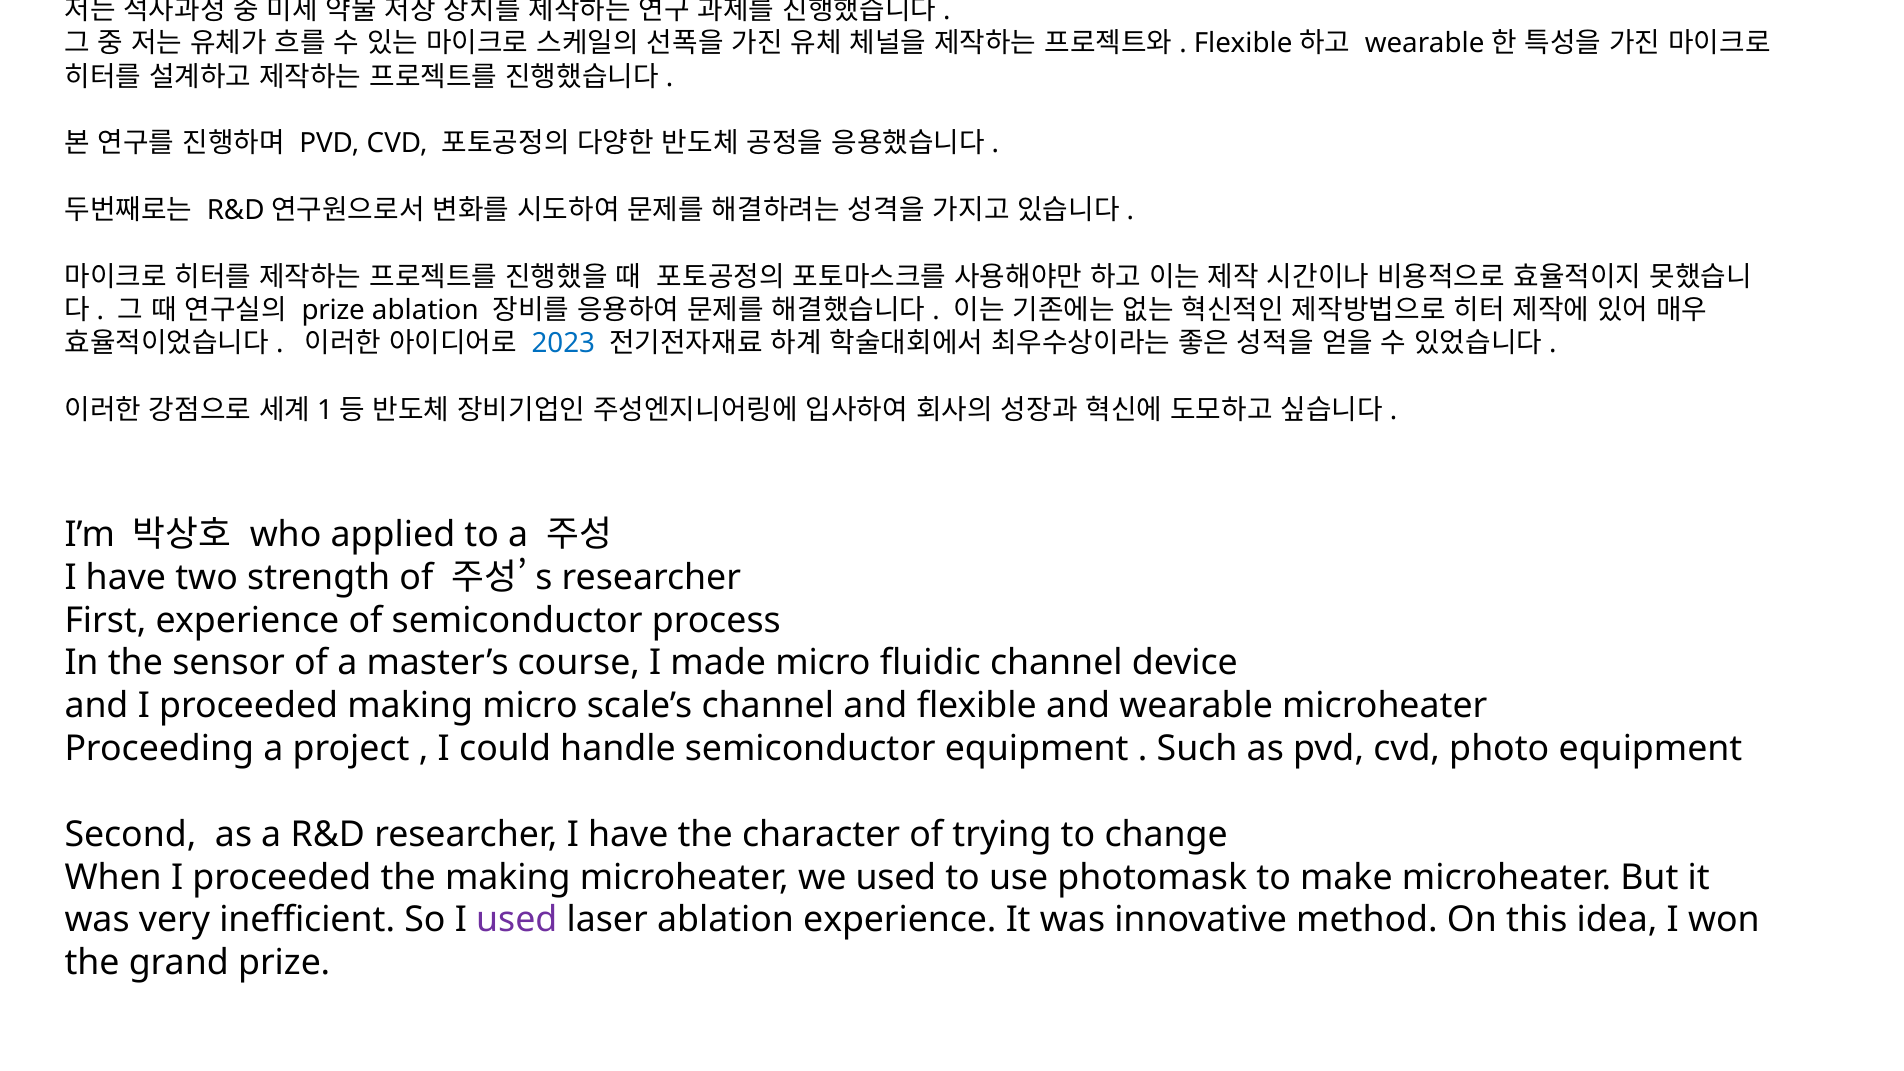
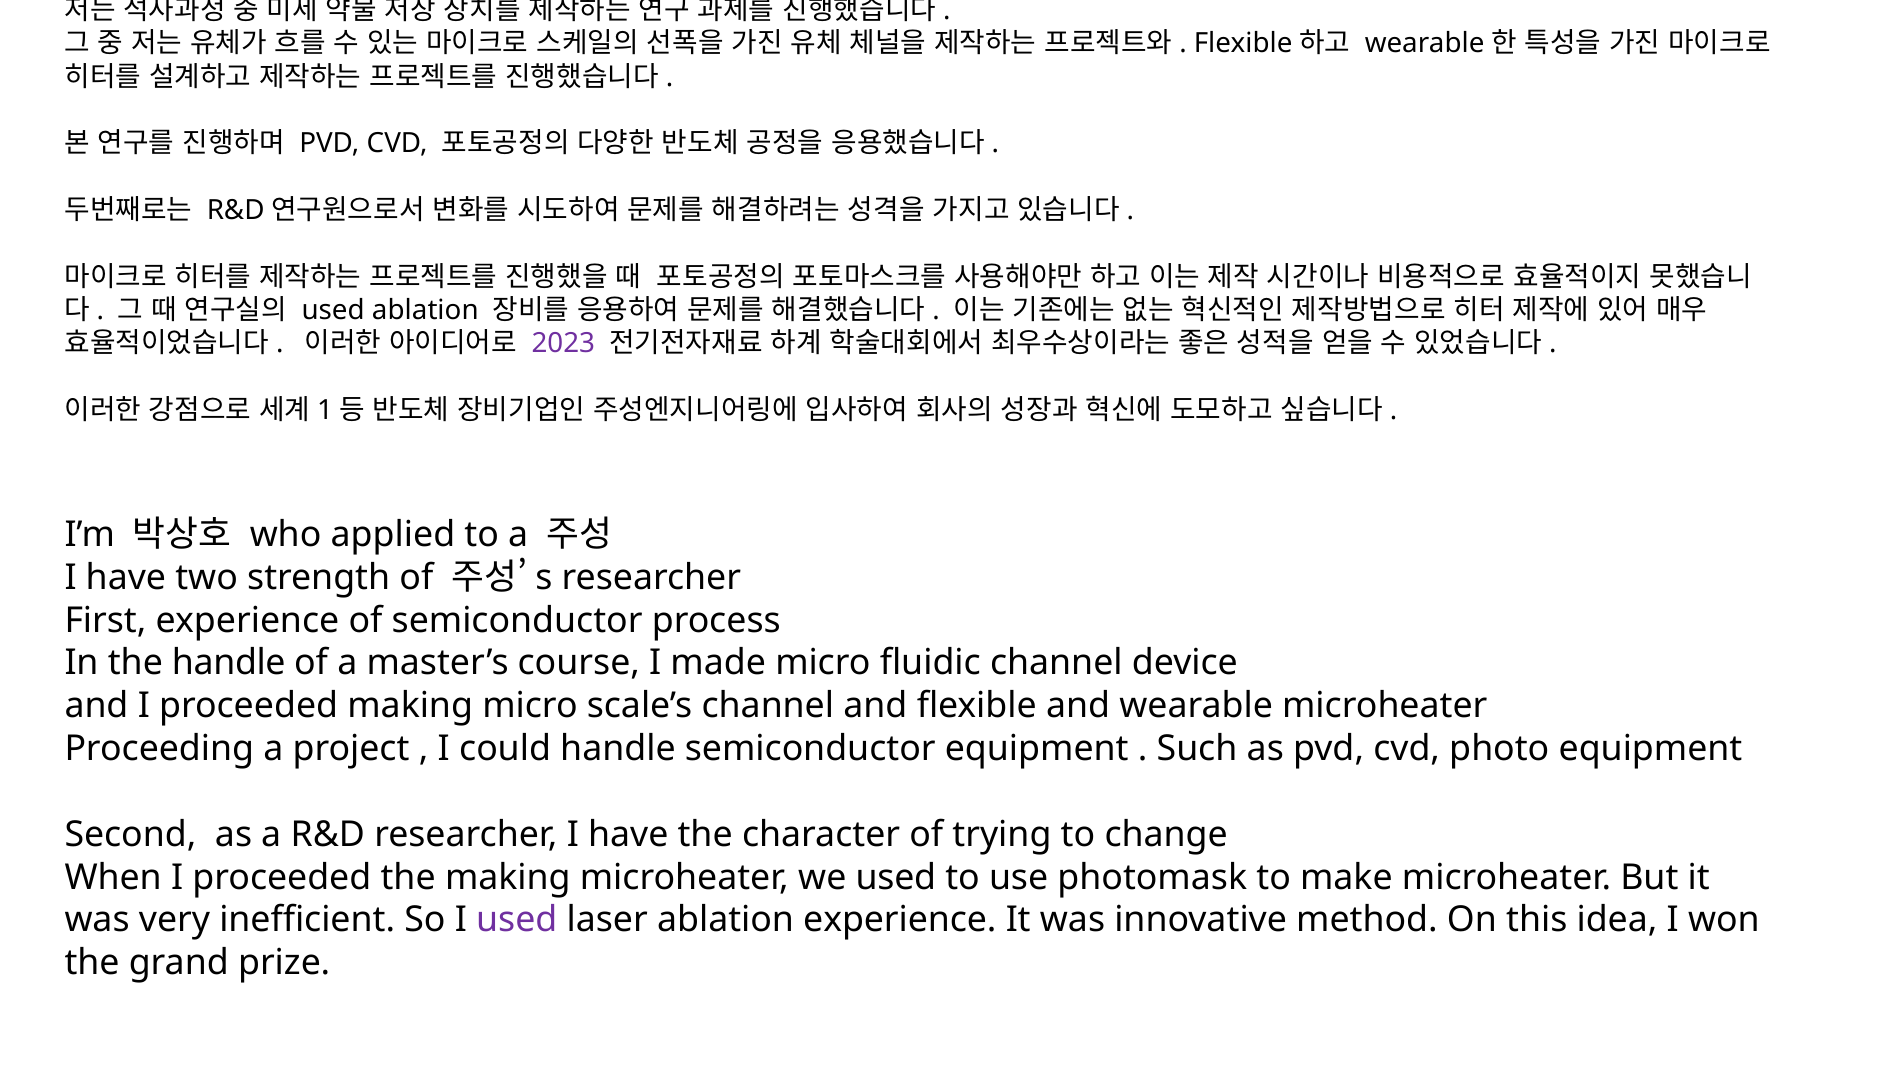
prize: prize -> used (333, 310)
2023 colour: blue -> purple (563, 344)
the sensor: sensor -> handle (229, 663)
